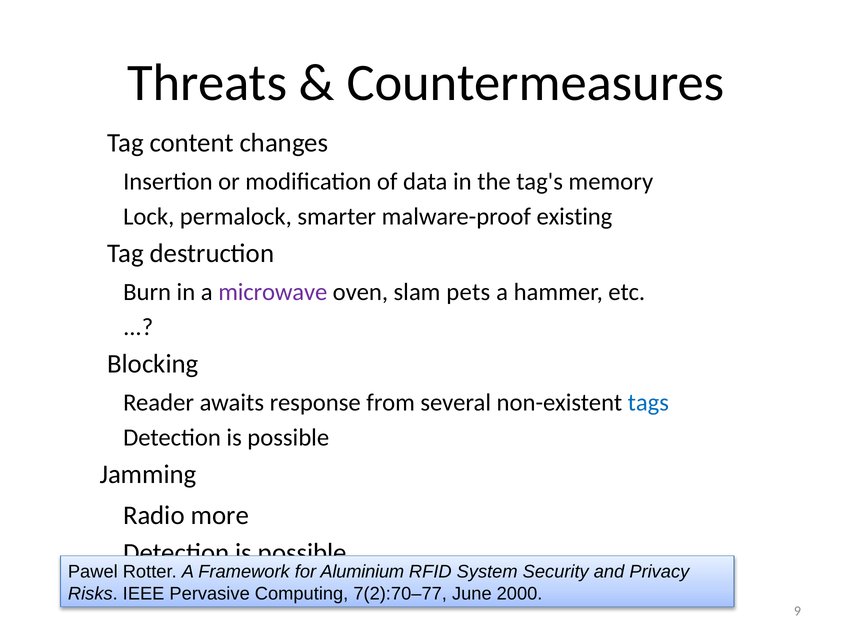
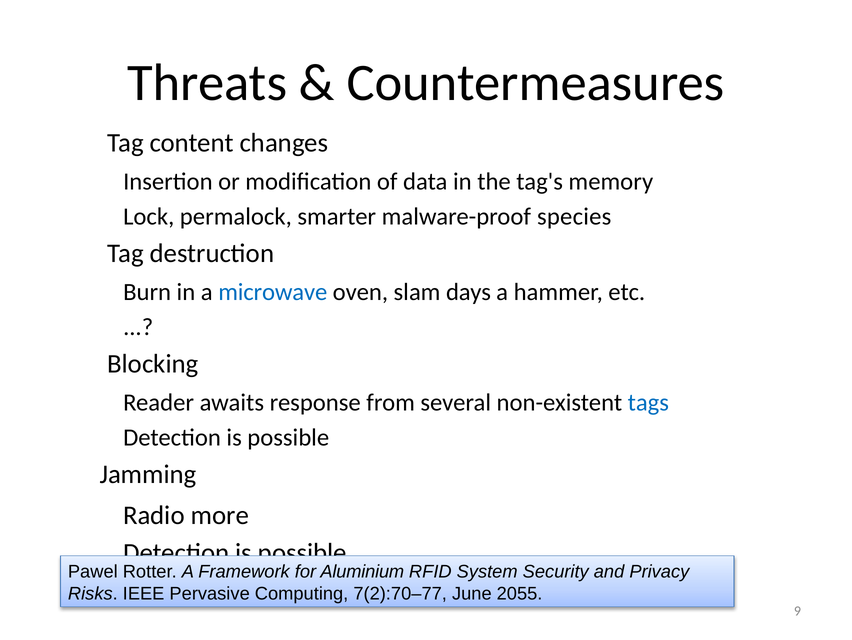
existing: existing -> species (574, 216)
microwave colour: purple -> blue (273, 292)
pets: pets -> days (468, 292)
2000: 2000 -> 2055 (520, 593)
